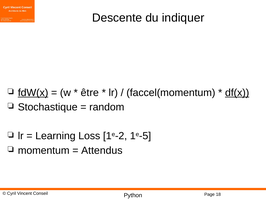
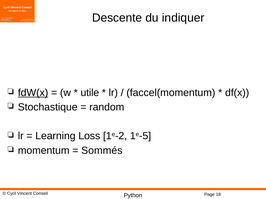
être: être -> utile (90, 93)
df(x underline: present -> none (237, 93)
Attendus: Attendus -> Sommés (102, 151)
